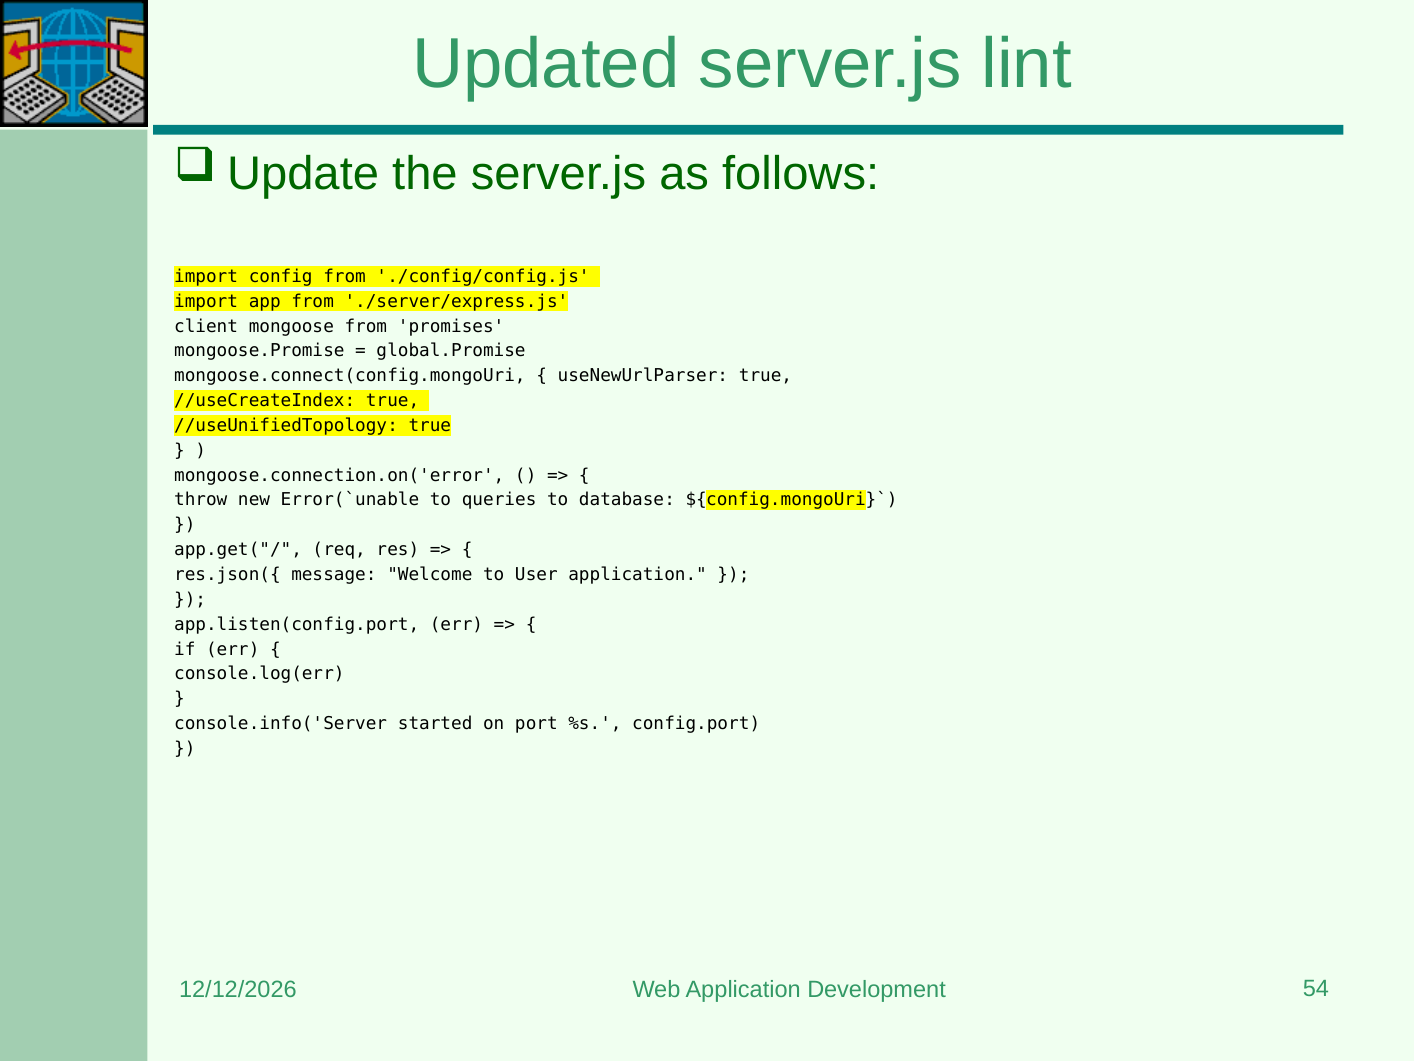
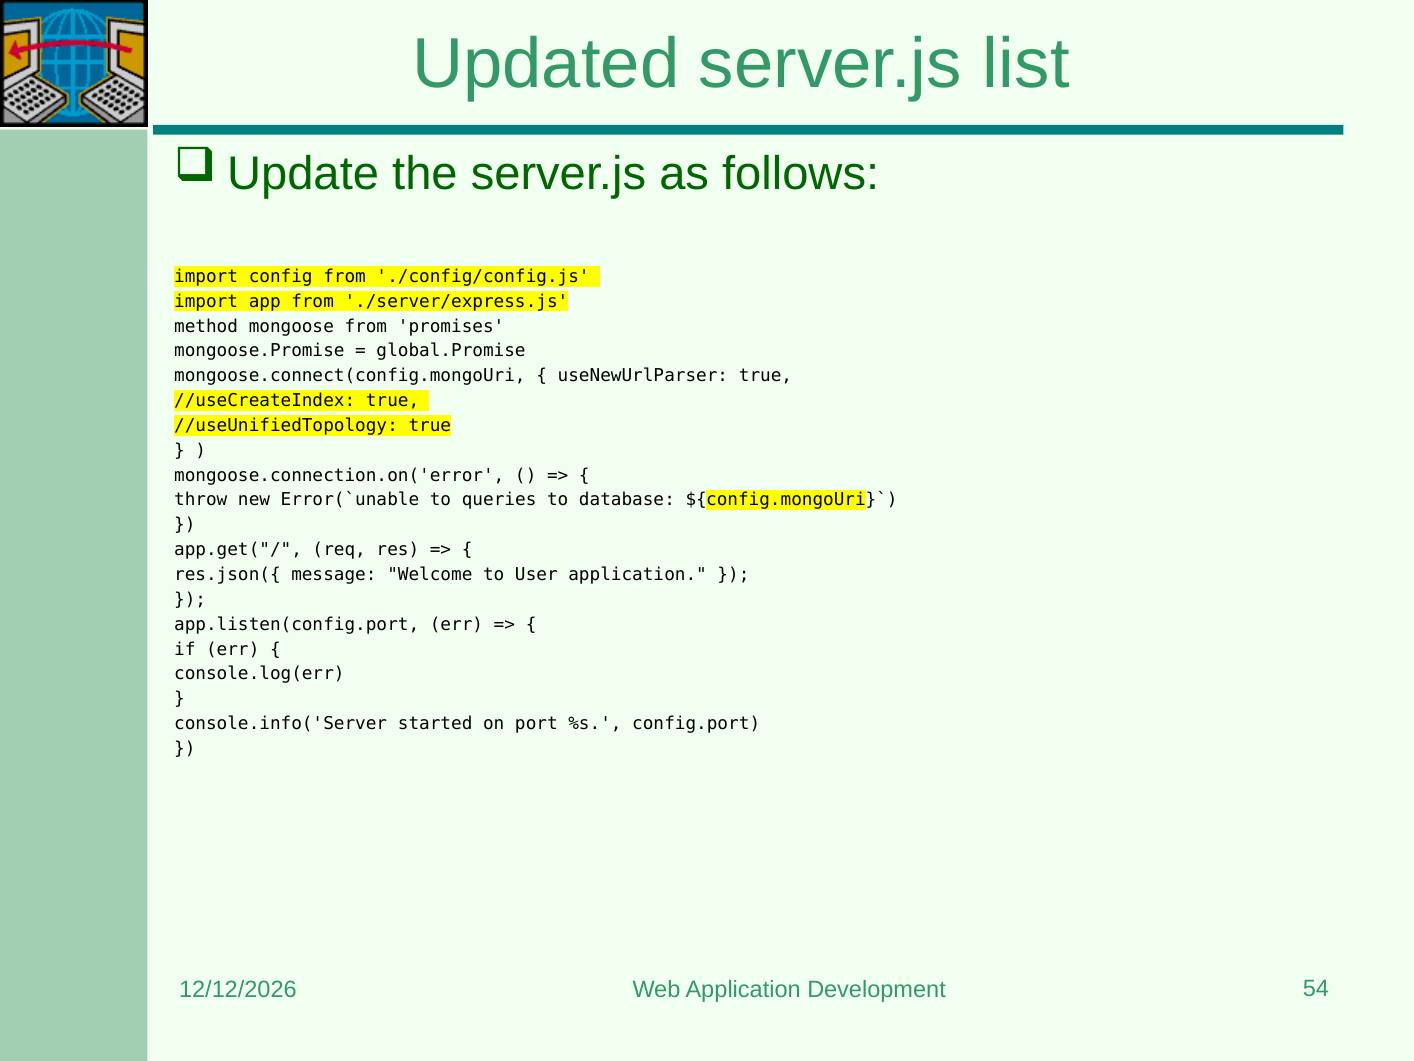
lint: lint -> list (1026, 64)
client: client -> method (206, 326)
